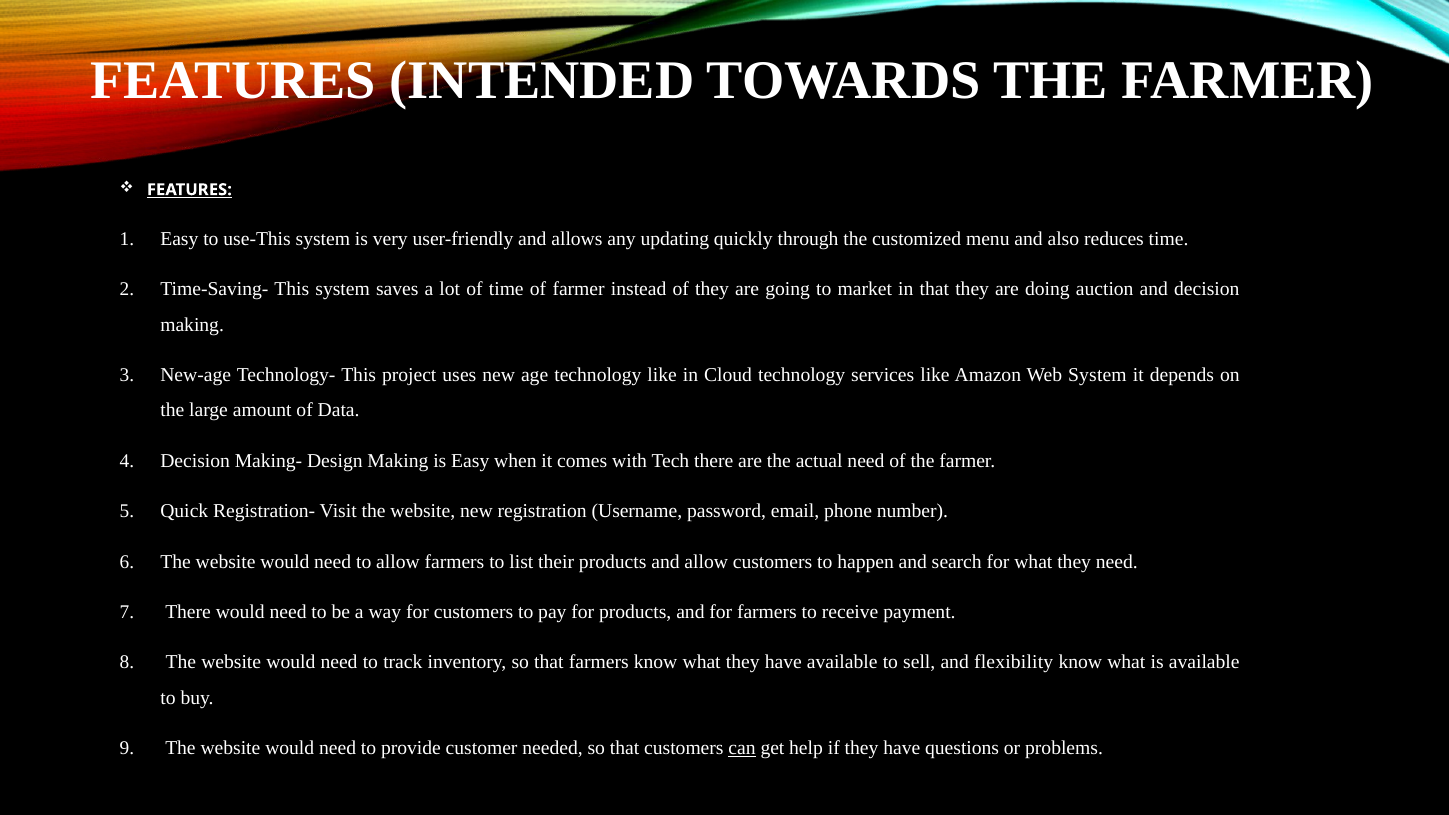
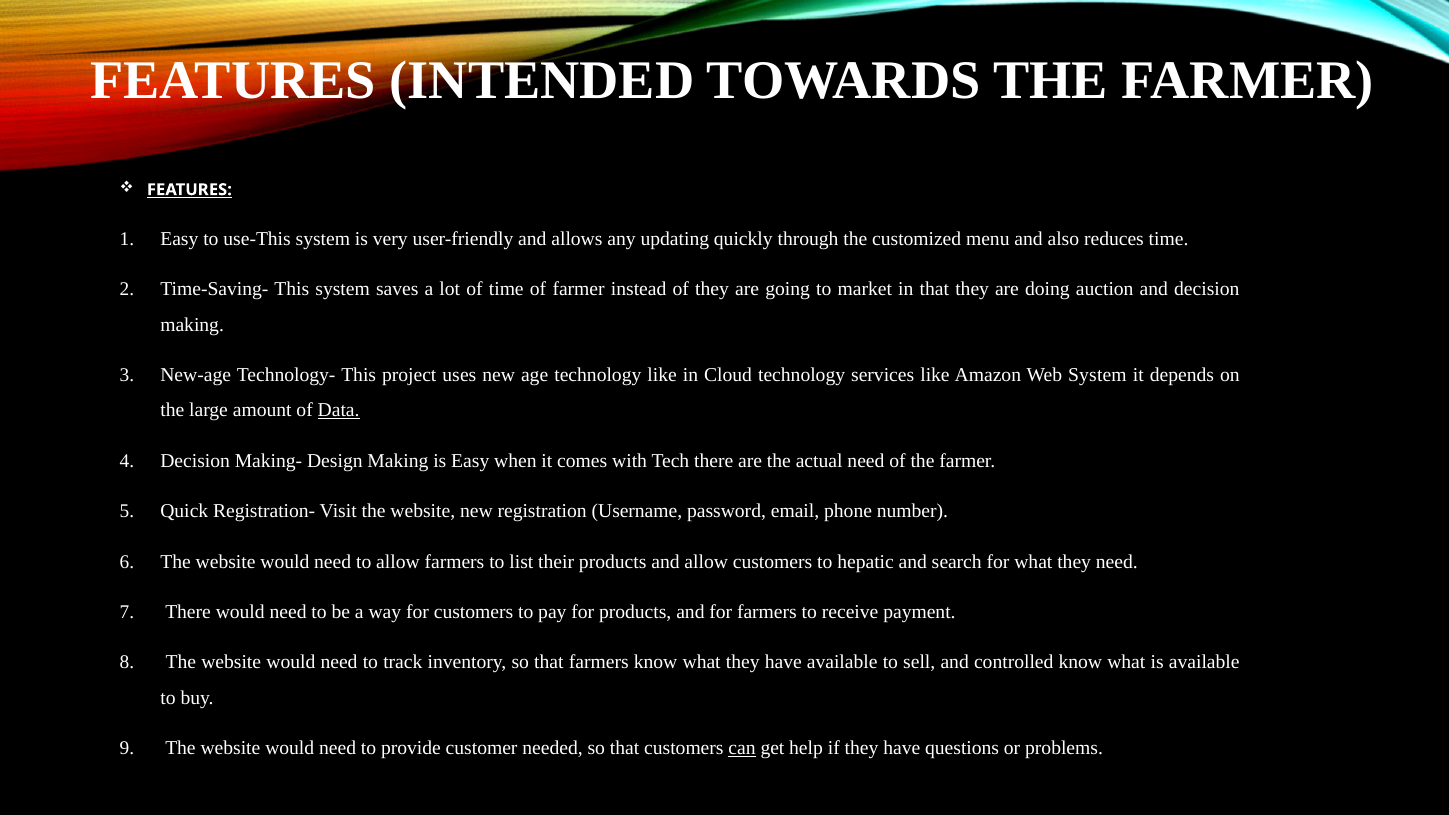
Data underline: none -> present (339, 410)
happen: happen -> hepatic (866, 562)
flexibility: flexibility -> controlled (1014, 663)
